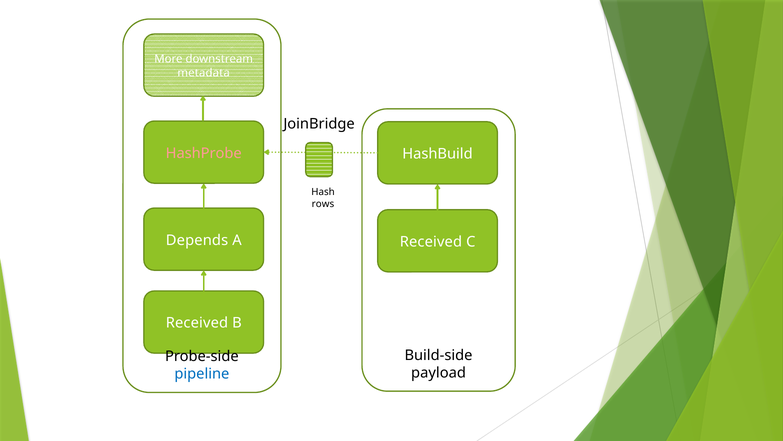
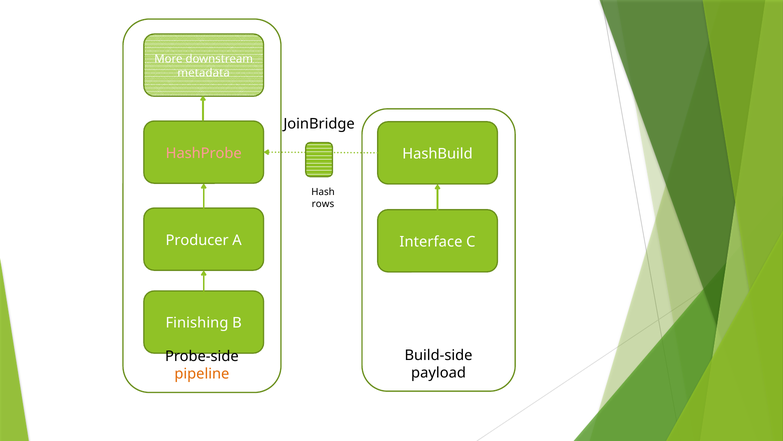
Depends: Depends -> Producer (197, 240)
Received: Received -> Interface (431, 241)
Received: Received -> Finishing (197, 323)
pipeline colour: blue -> orange (202, 374)
